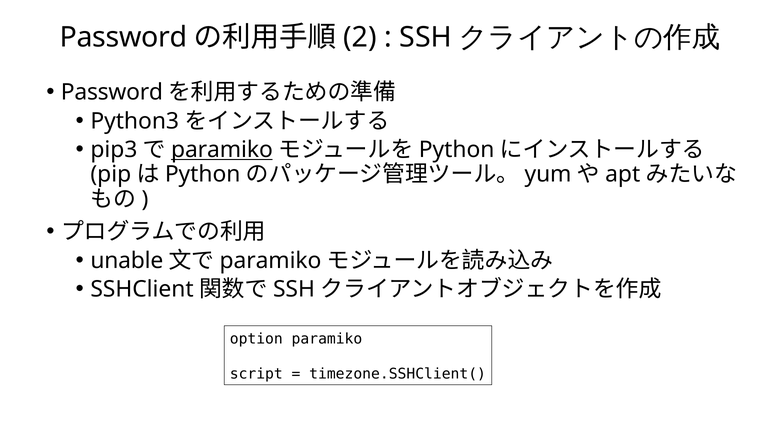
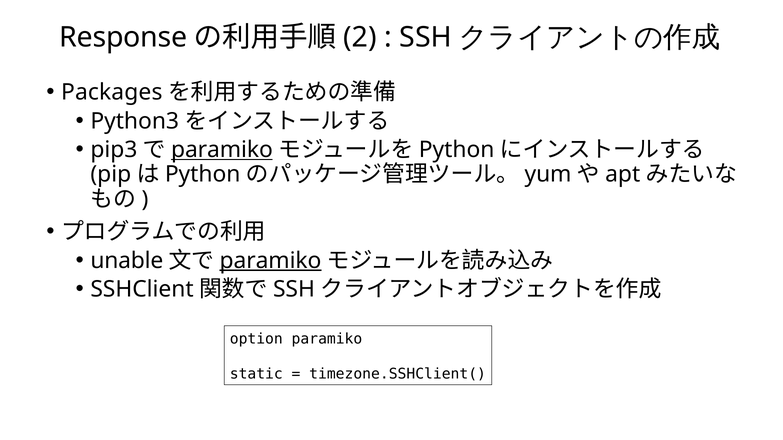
Password: Password -> Response (123, 37)
Password: Password -> Packages (112, 92)
paramiko underline: none -> present (270, 261)
script: script -> static (256, 374)
